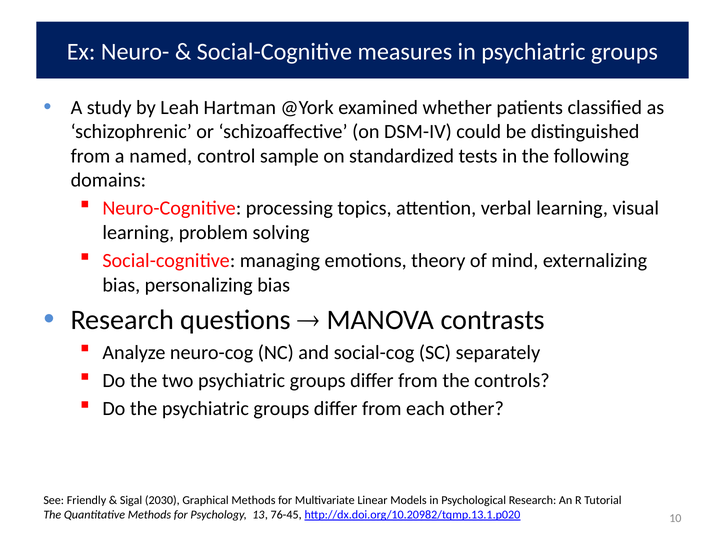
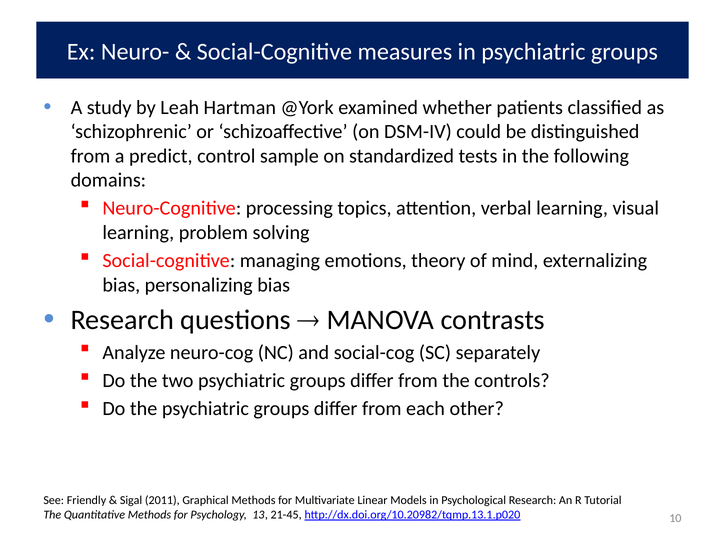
named: named -> predict (161, 156)
2030: 2030 -> 2011 (162, 501)
76-45: 76-45 -> 21-45 (286, 516)
